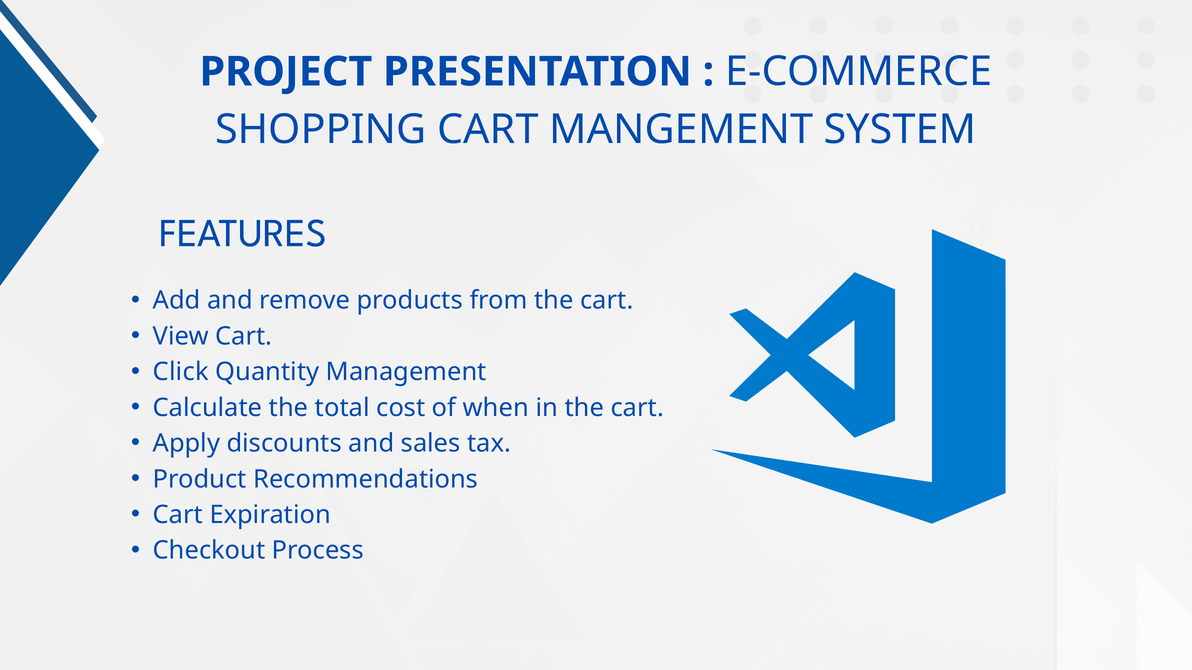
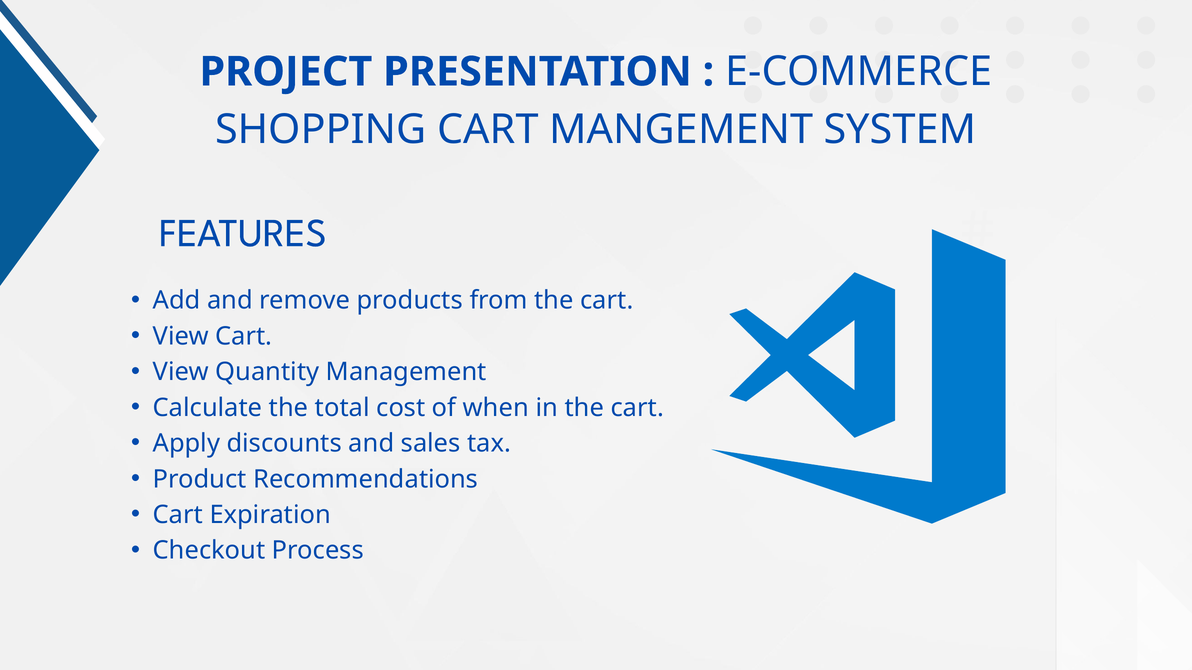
Click: Click -> View (181, 372)
